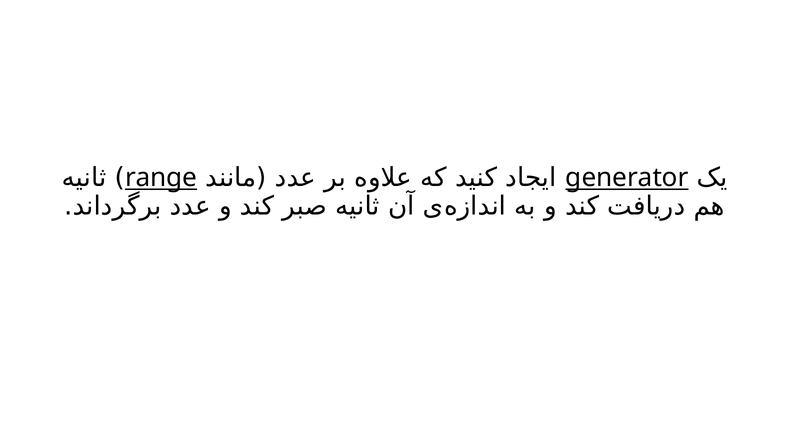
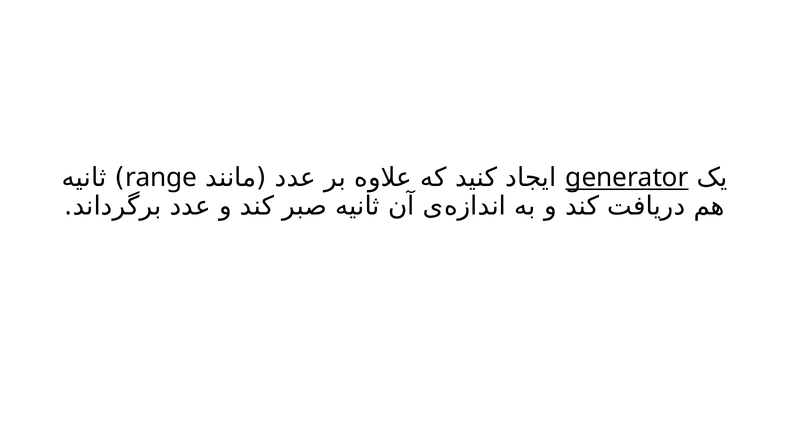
range underline: present -> none (161, 178)
